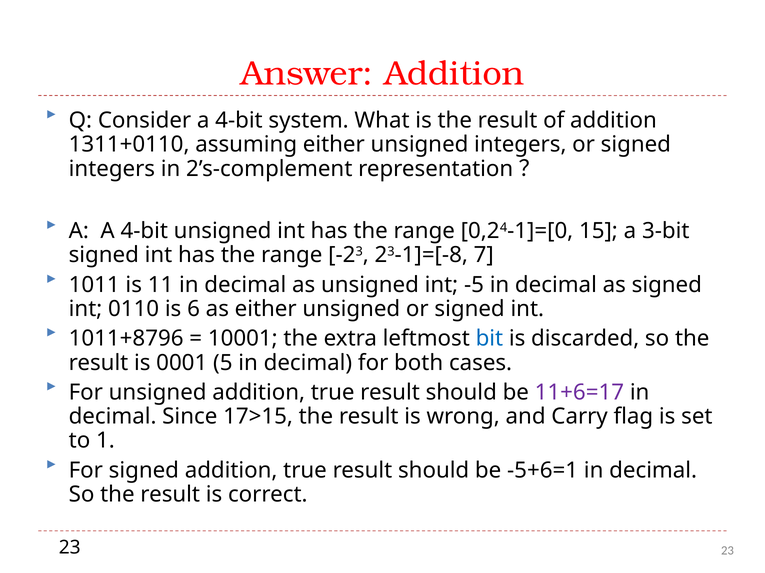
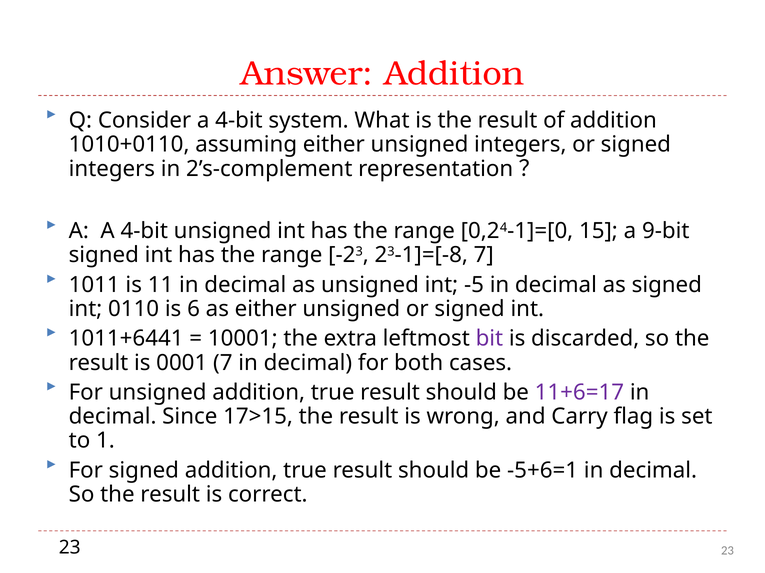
1311+0110: 1311+0110 -> 1010+0110 (129, 145)
3-bit: 3-bit -> 9-bit (666, 231)
1011+8796: 1011+8796 -> 1011+6441 (126, 339)
bit colour: blue -> purple (489, 339)
0001 5: 5 -> 7 (223, 363)
